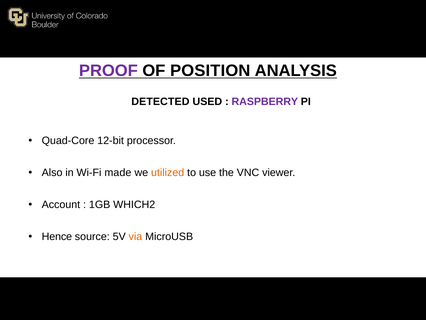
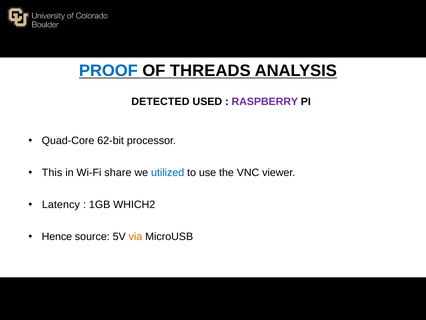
PROOF colour: purple -> blue (108, 71)
POSITION: POSITION -> THREADS (210, 71)
12-bit: 12-bit -> 62-bit (111, 141)
Also: Also -> This (52, 173)
made: made -> share (118, 173)
utilized colour: orange -> blue (168, 173)
Account: Account -> Latency (61, 204)
